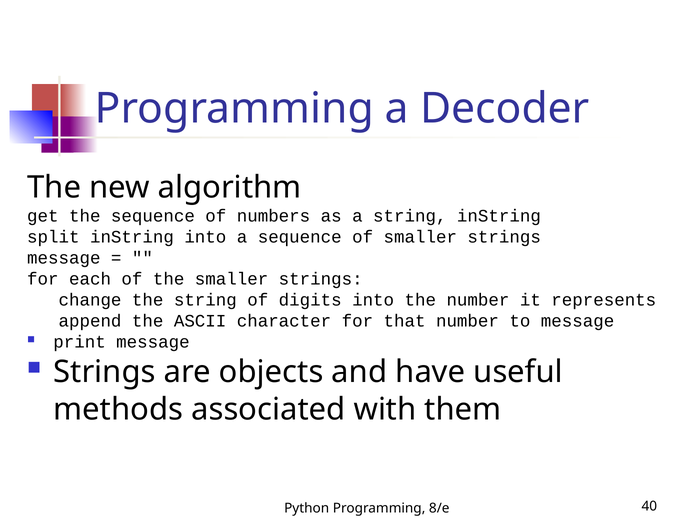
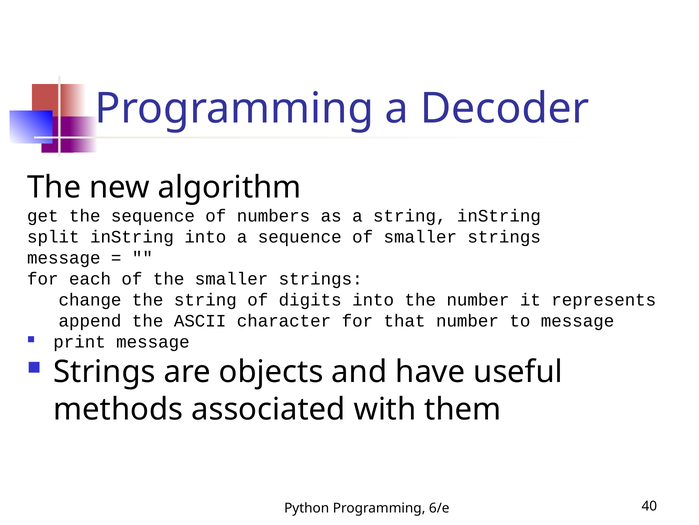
8/e: 8/e -> 6/e (439, 508)
